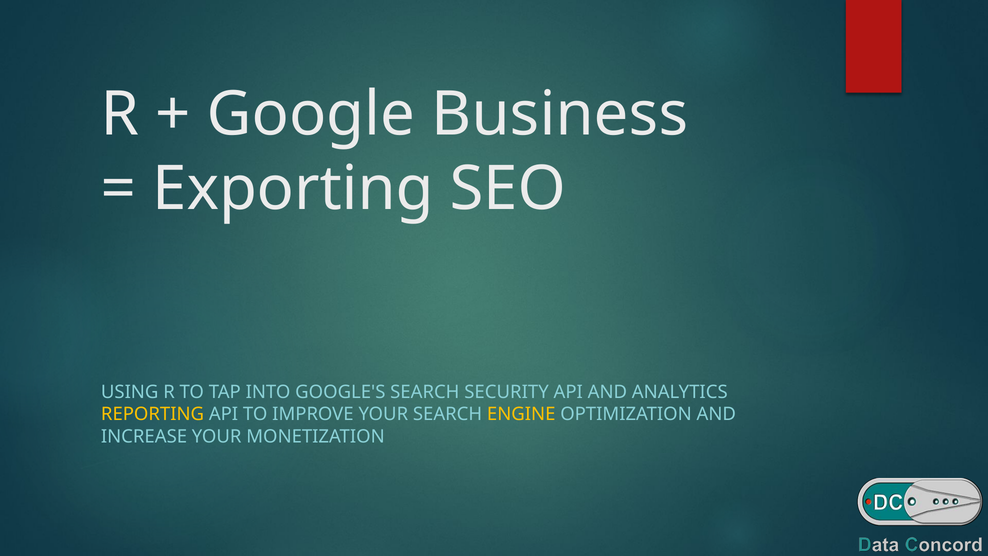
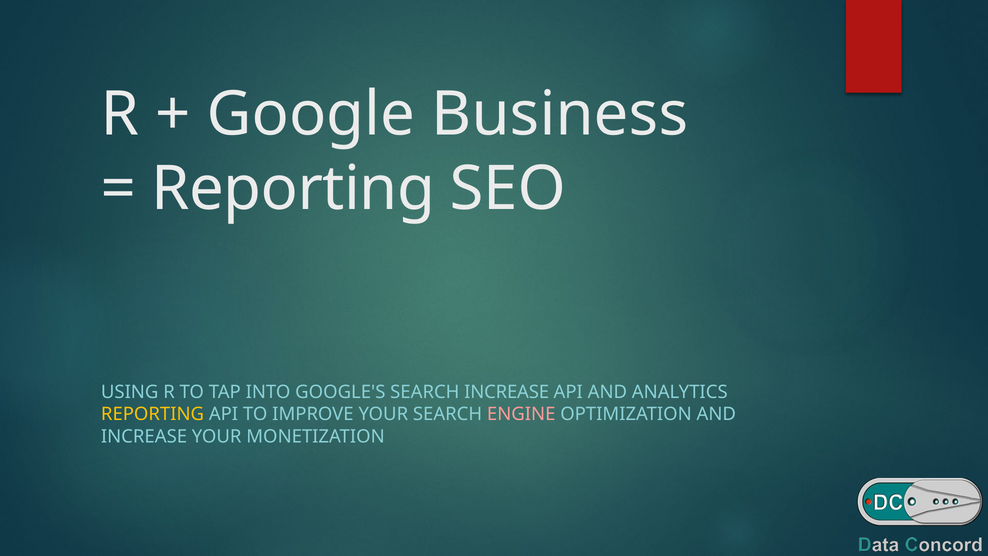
Exporting: Exporting -> Reporting (293, 189)
SEARCH SECURITY: SECURITY -> INCREASE (507, 392)
ENGINE colour: yellow -> pink (521, 414)
